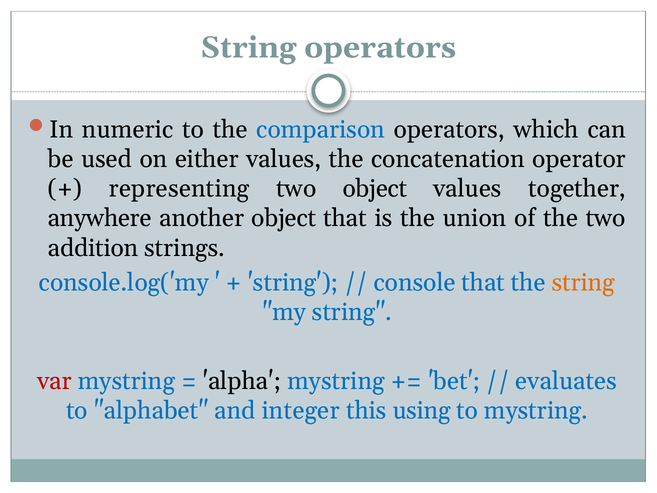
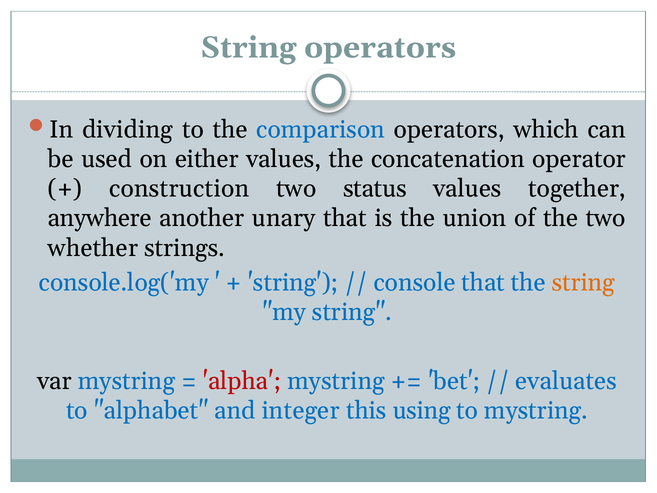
numeric: numeric -> dividing (128, 129)
representing: representing -> construction (179, 189)
two object: object -> status (375, 189)
another object: object -> unary (284, 218)
addition: addition -> whether (93, 248)
var colour: red -> black (55, 381)
alpha colour: black -> red (242, 381)
